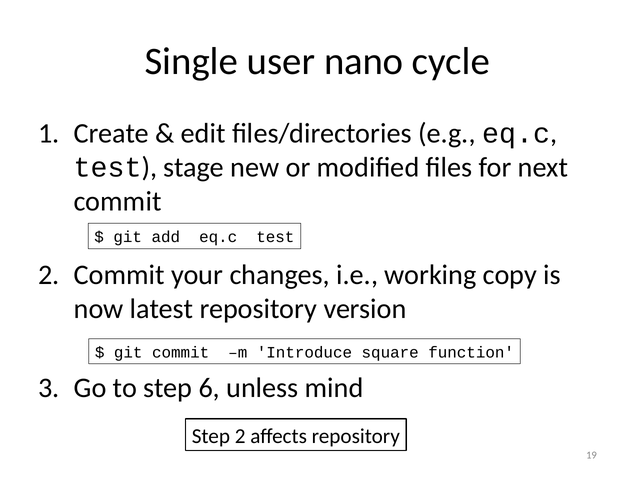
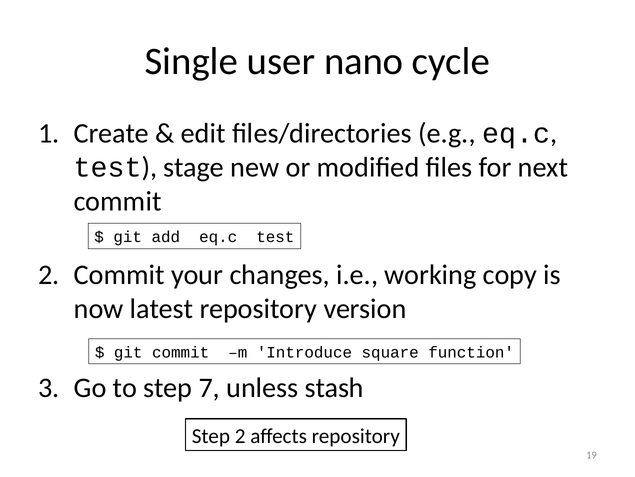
6: 6 -> 7 (209, 387)
mind: mind -> stash (334, 387)
